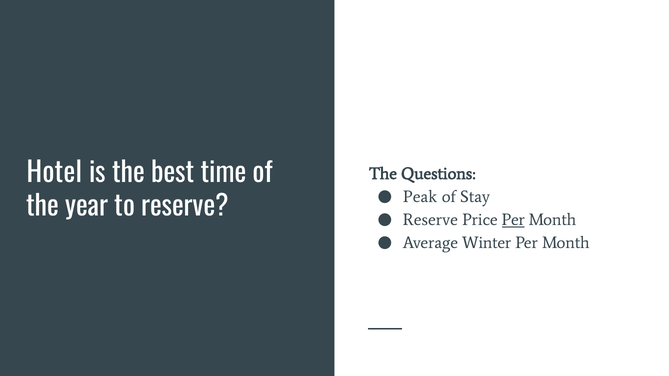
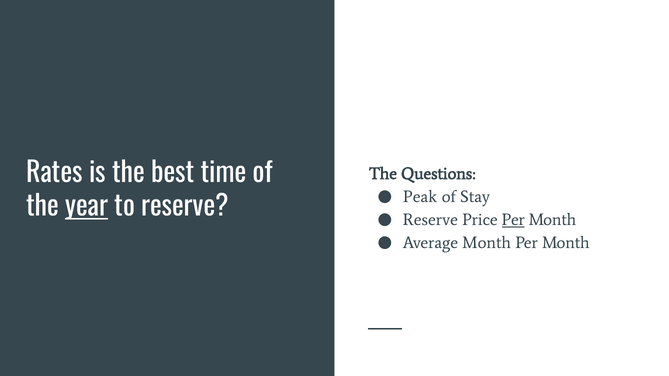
Hotel: Hotel -> Rates (54, 173)
year underline: none -> present (87, 207)
Average Winter: Winter -> Month (487, 243)
